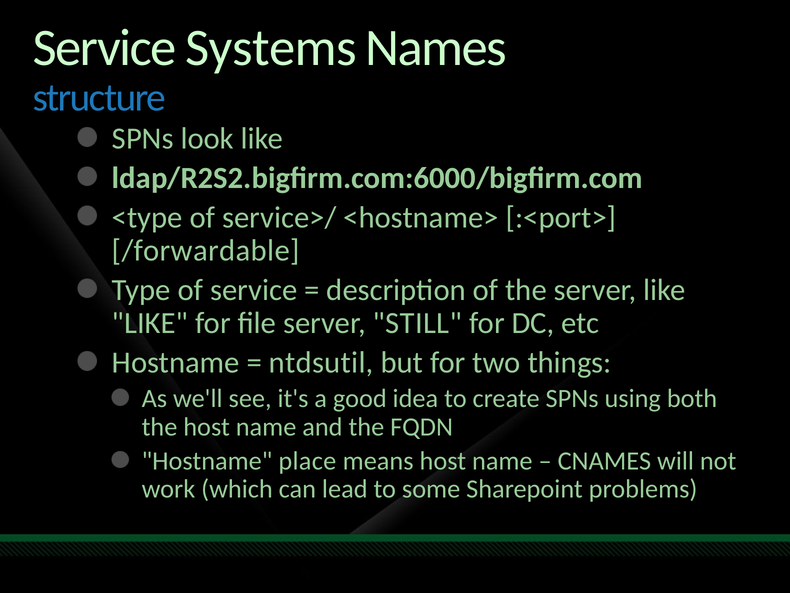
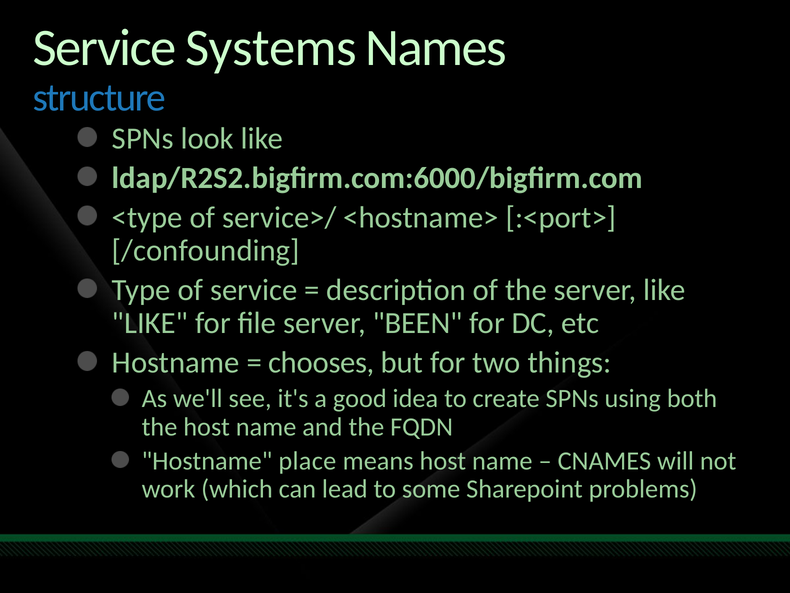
/forwardable: /forwardable -> /confounding (206, 250)
STILL: STILL -> BEEN (418, 323)
ntdsutil: ntdsutil -> chooses (321, 362)
